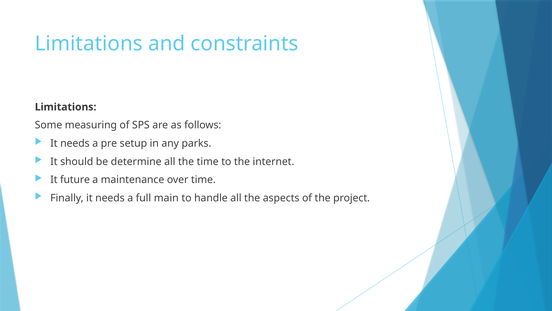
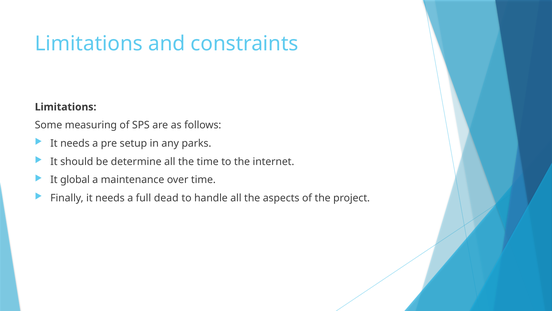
future: future -> global (75, 180)
main: main -> dead (166, 198)
